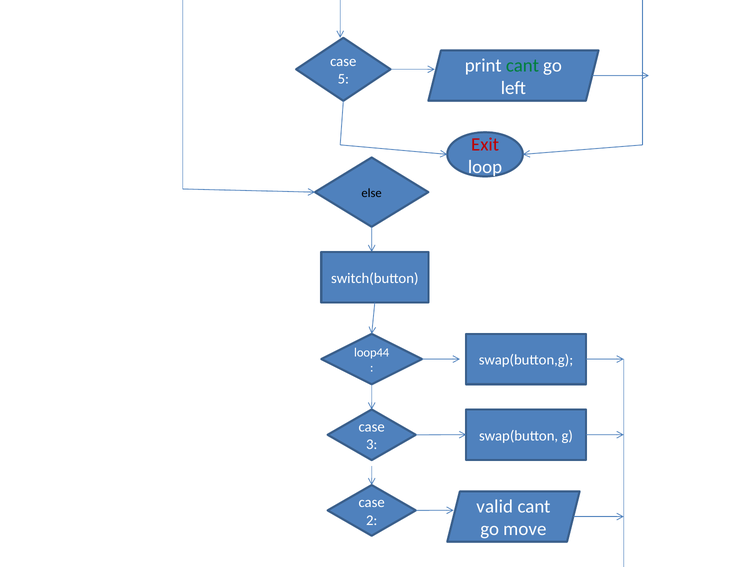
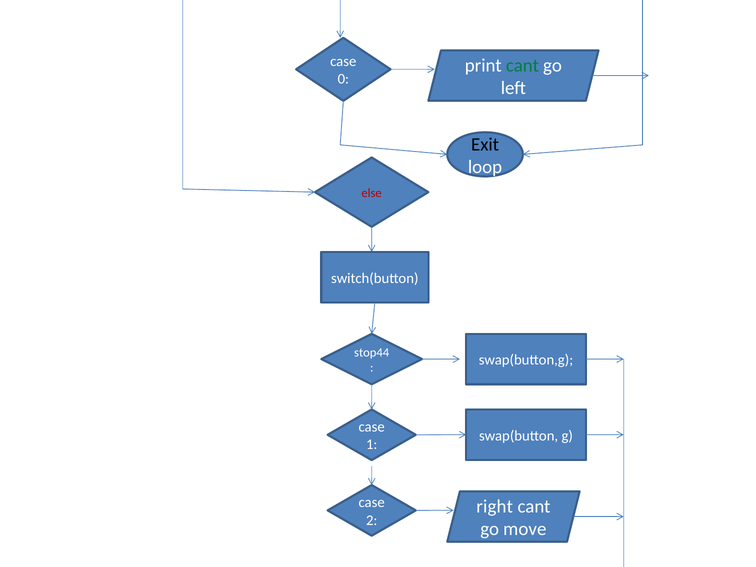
5: 5 -> 0 (343, 79)
Exit colour: red -> black (485, 144)
else colour: black -> red (372, 193)
loop44: loop44 -> stop44 (372, 352)
3: 3 -> 1 (372, 445)
valid: valid -> right (495, 507)
